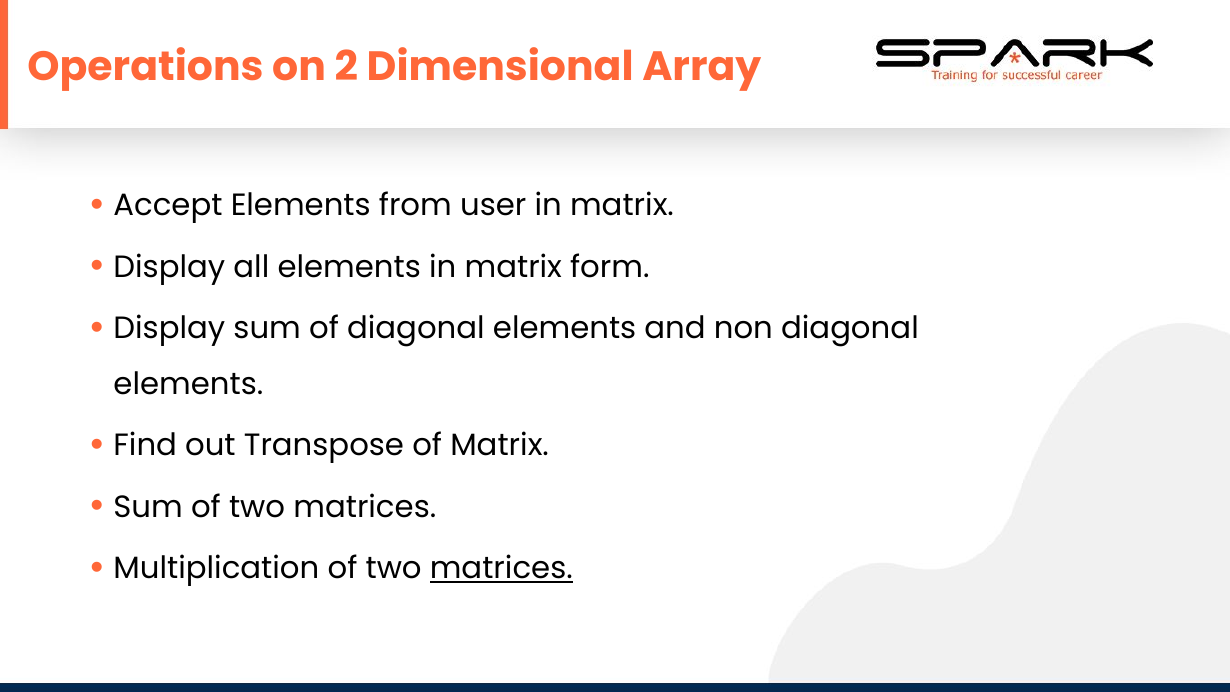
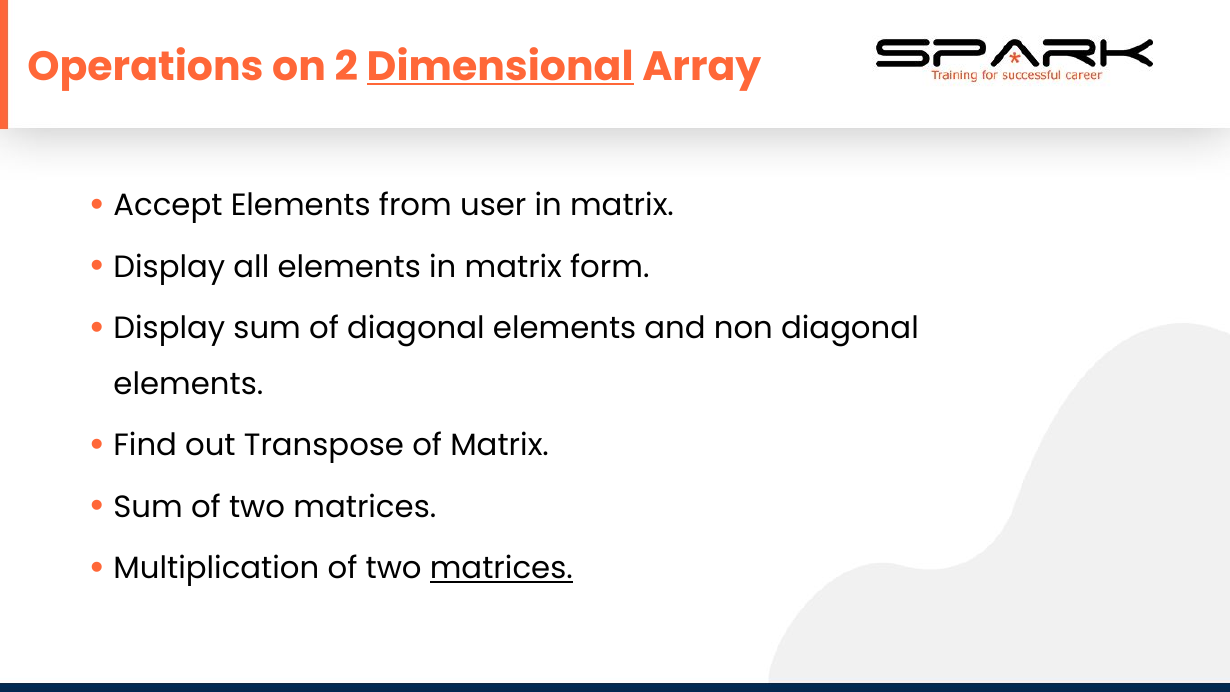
Dimensional underline: none -> present (500, 67)
